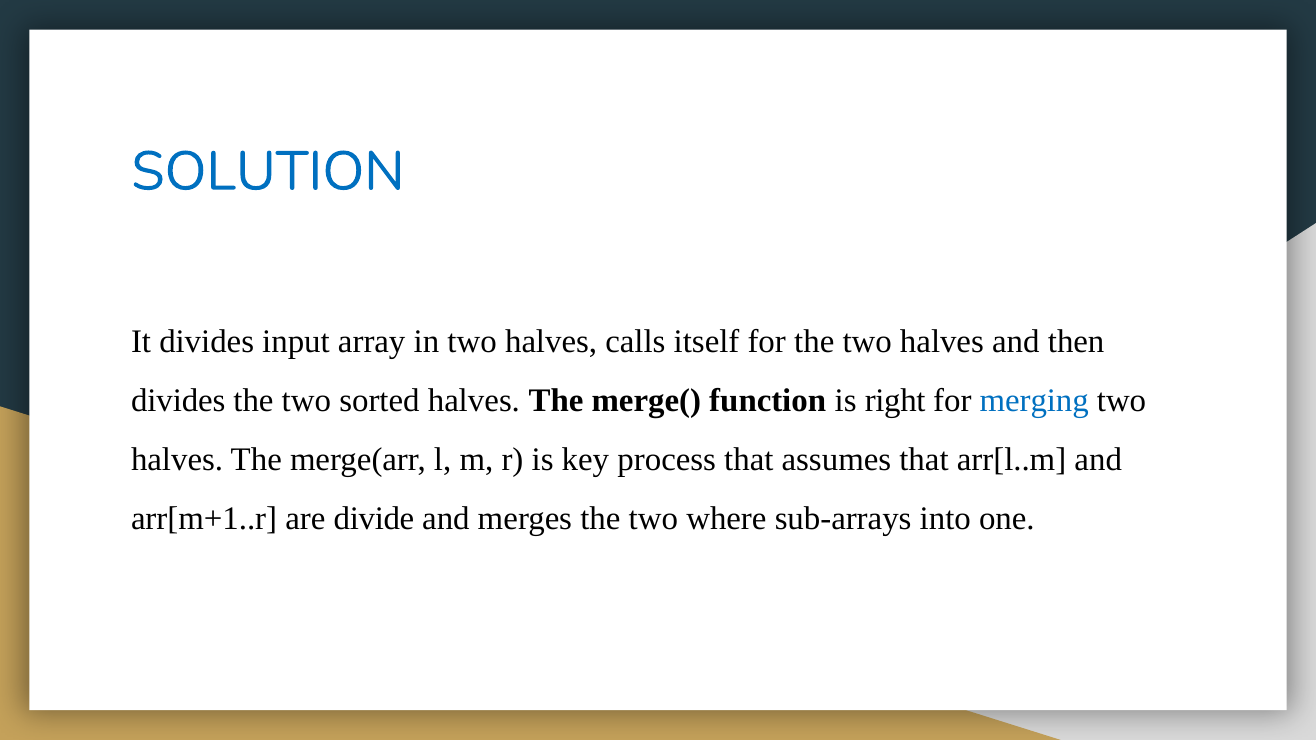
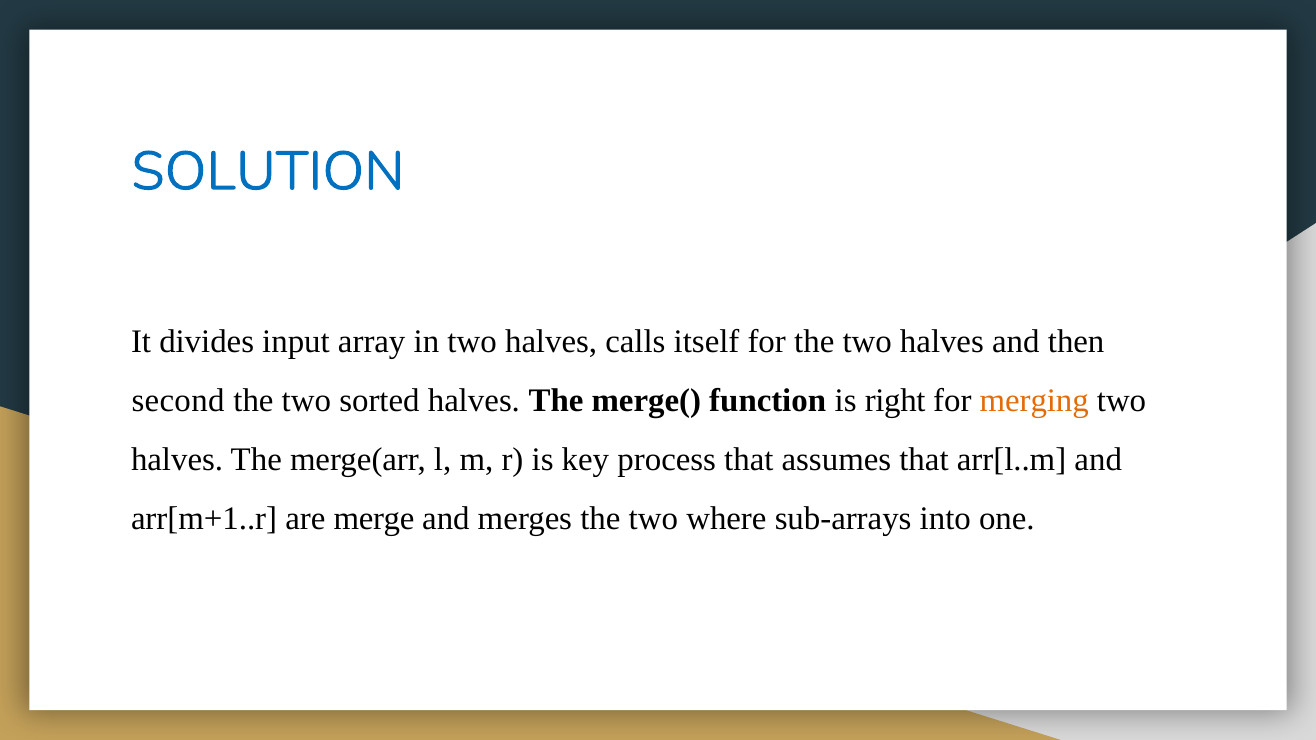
divides: divides -> second (178, 401)
merging colour: blue -> orange (1034, 401)
divide: divide -> merge (374, 519)
